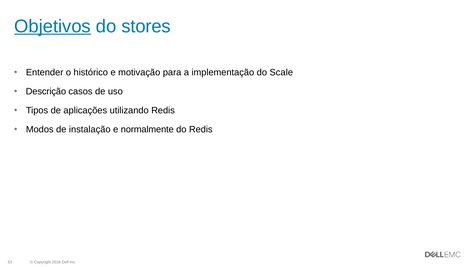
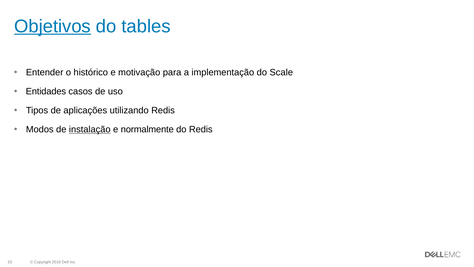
stores: stores -> tables (146, 26)
Descrição: Descrição -> Entidades (46, 91)
instalação underline: none -> present (90, 129)
